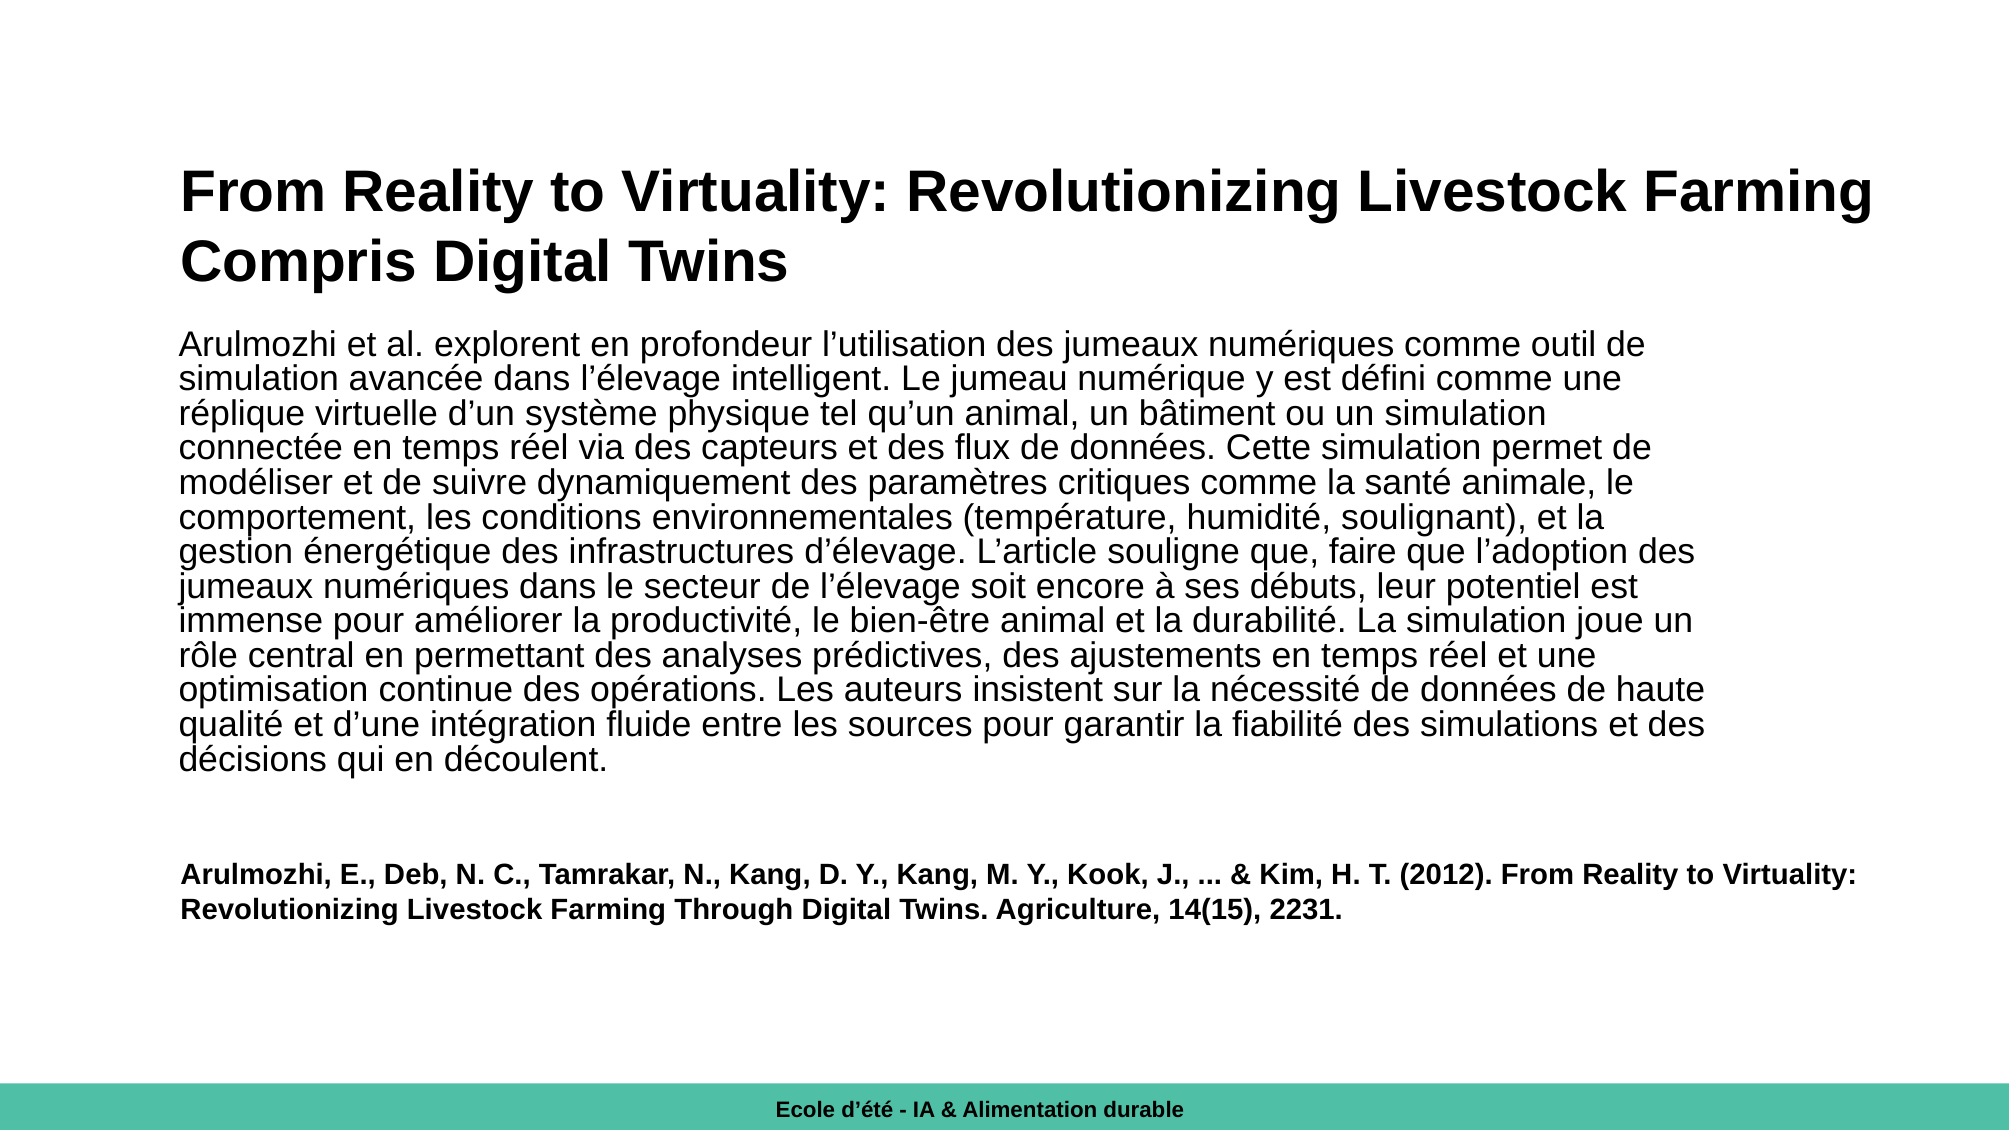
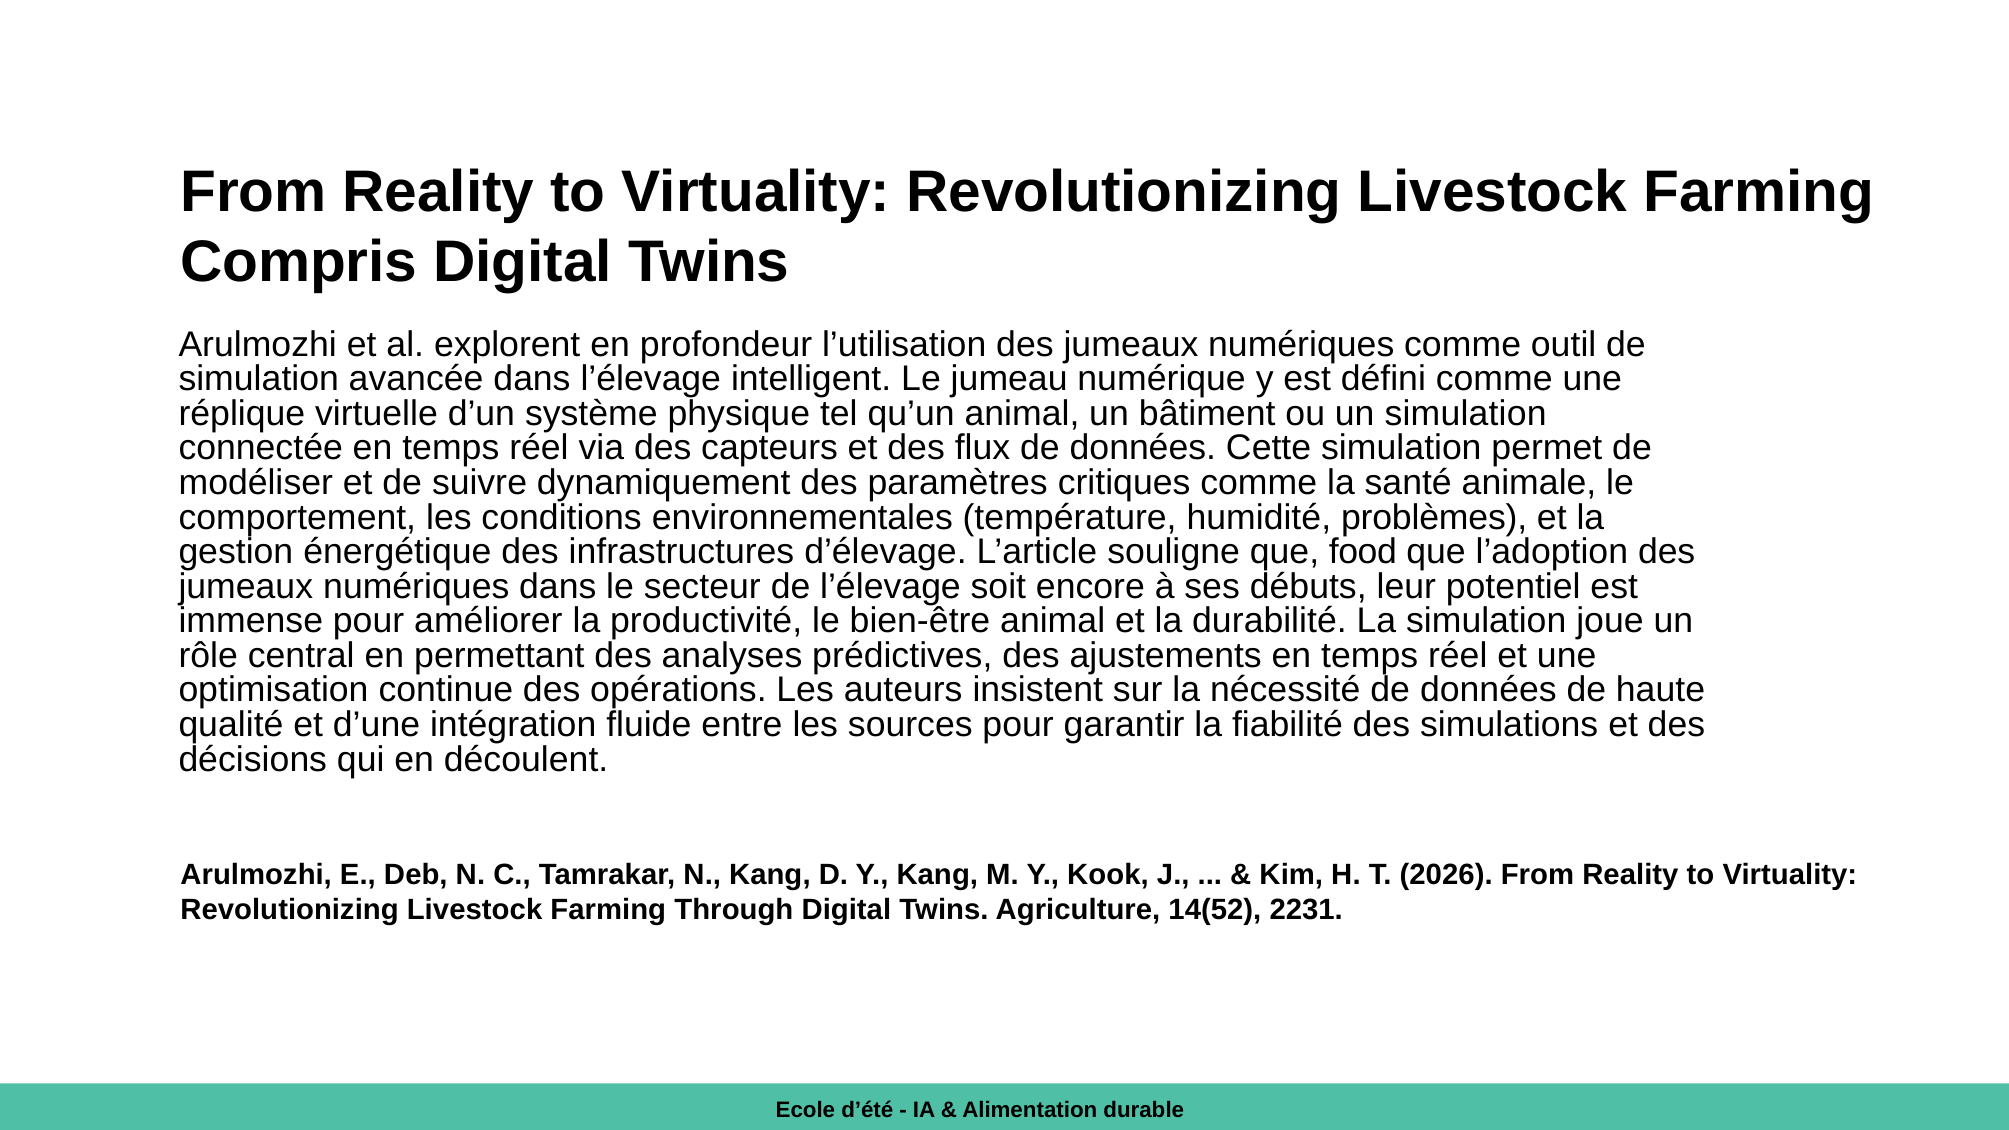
soulignant: soulignant -> problèmes (1434, 517)
faire: faire -> food (1363, 552)
2012: 2012 -> 2026 (1446, 875)
14(15: 14(15 -> 14(52 (1215, 910)
